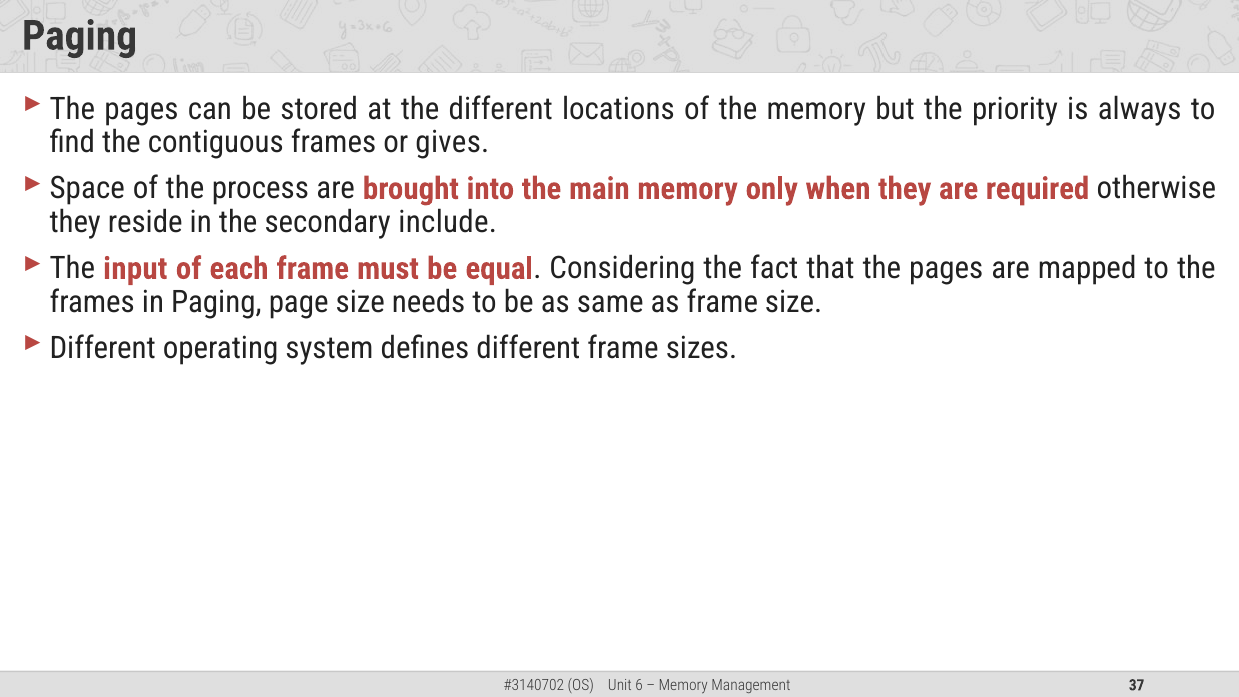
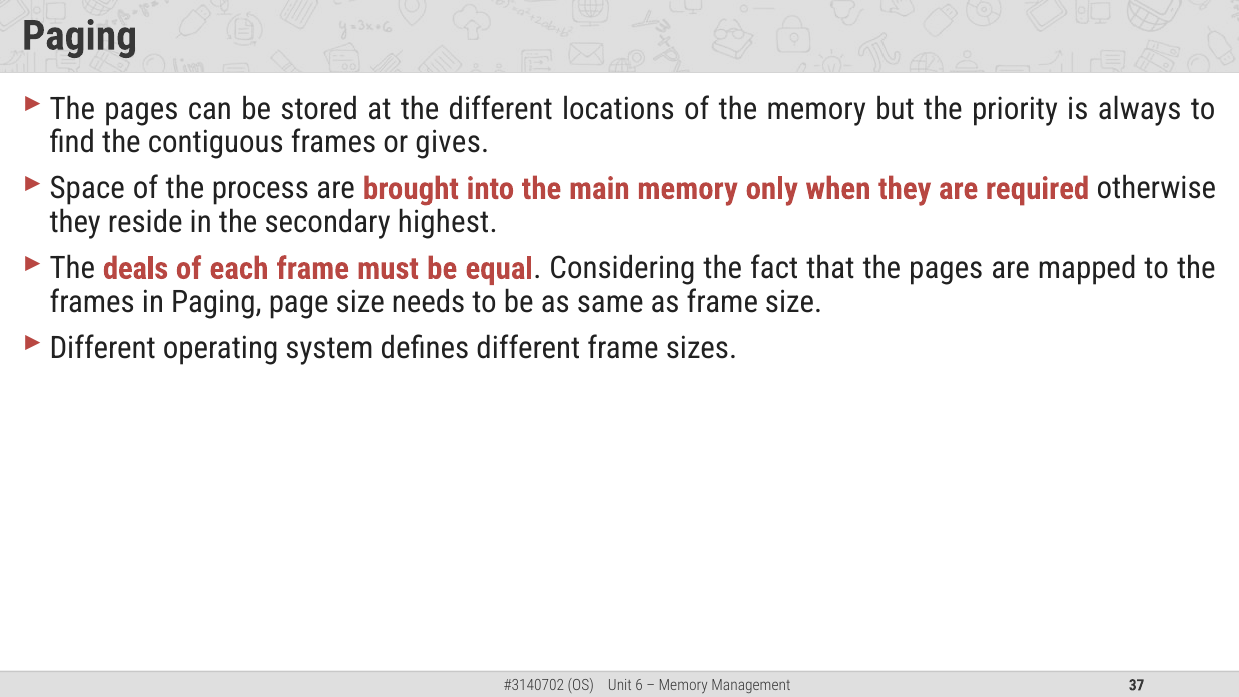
include: include -> highest (448, 222)
input: input -> deals (136, 269)
